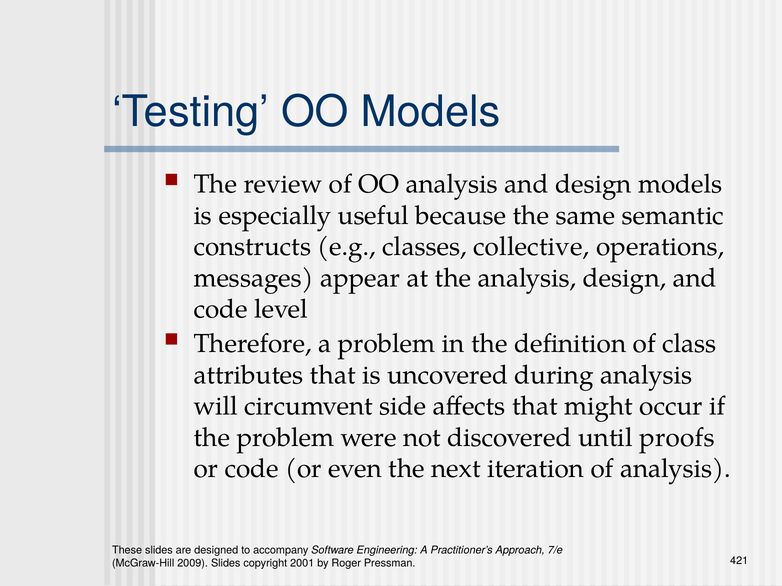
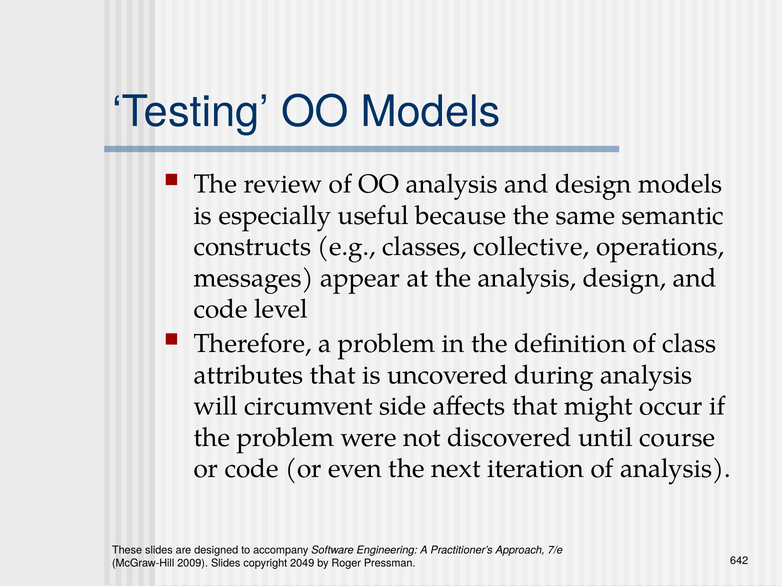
proofs: proofs -> course (677, 438)
2001: 2001 -> 2049 (302, 564)
421: 421 -> 642 (739, 561)
